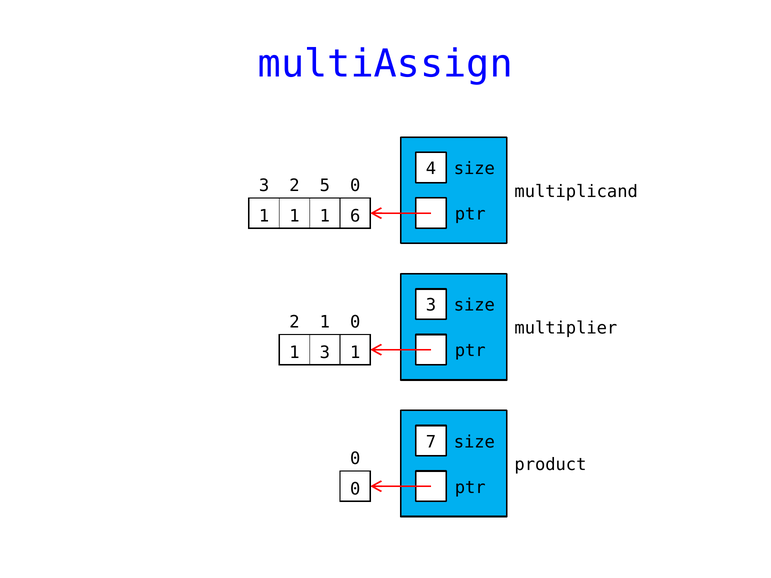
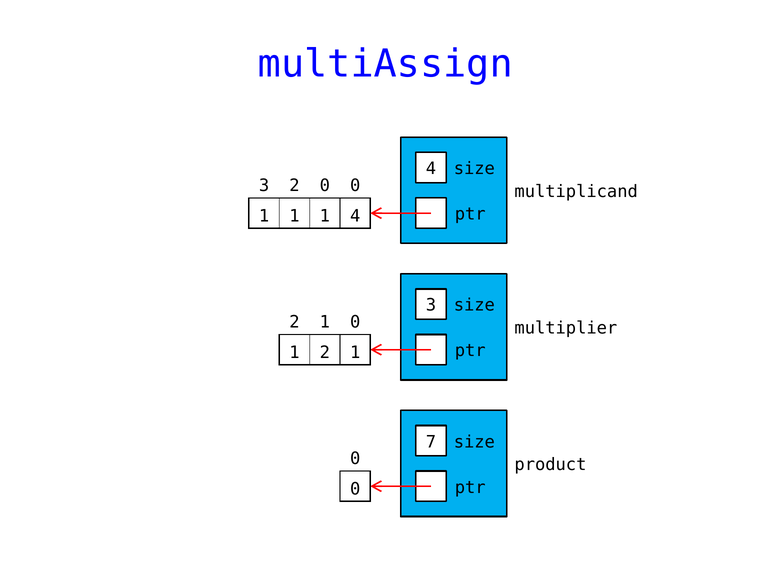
2 5: 5 -> 0 (325, 186)
1 6: 6 -> 4 (355, 216)
1 3: 3 -> 2 (325, 353)
